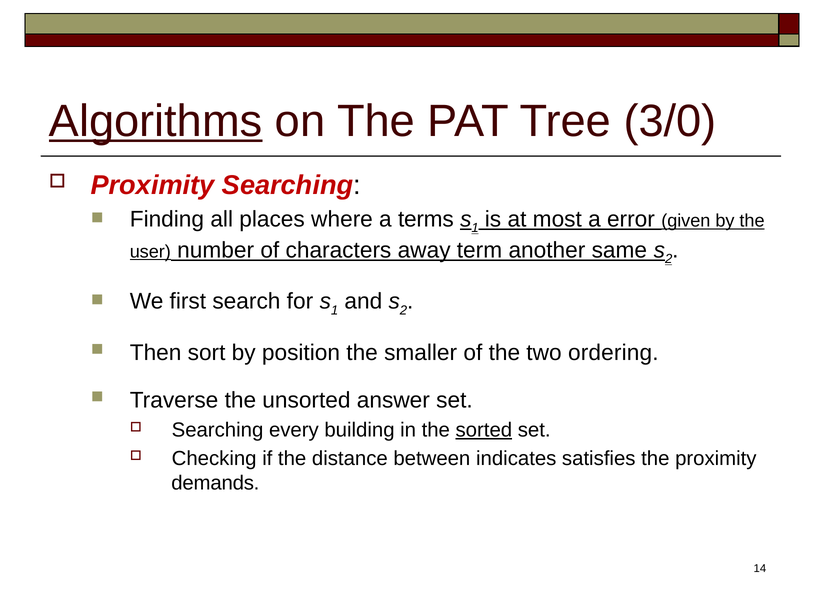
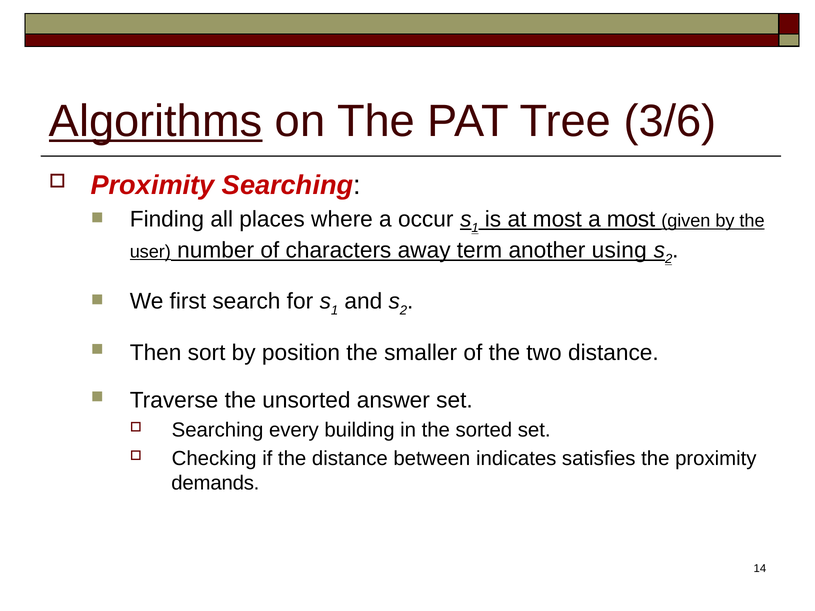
3/0: 3/0 -> 3/6 (670, 121)
terms: terms -> occur (426, 219)
a error: error -> most (631, 219)
same: same -> using (619, 250)
two ordering: ordering -> distance (613, 353)
sorted underline: present -> none (484, 430)
